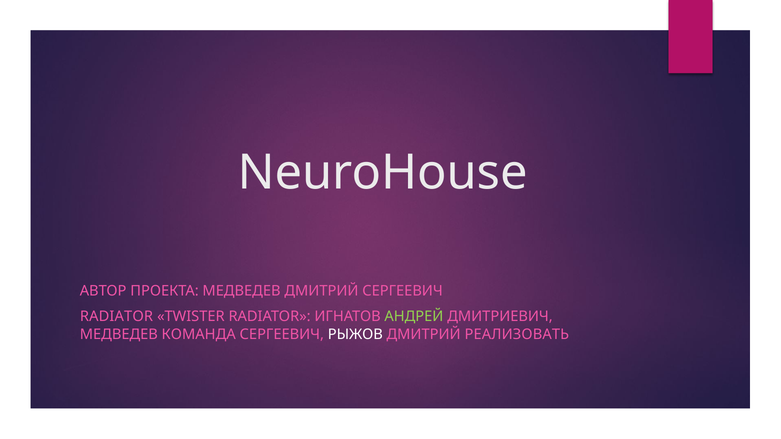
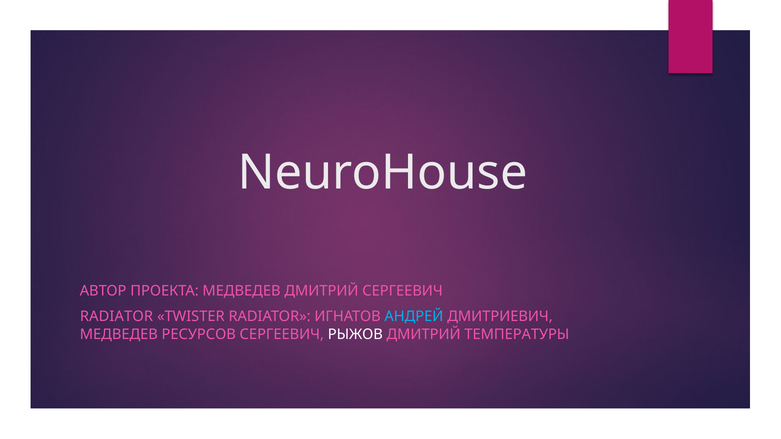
АНДРЕЙ colour: light green -> light blue (414, 317)
КОМАНДА: КОМАНДА -> РЕСУРСОВ (199, 334)
РЕАЛИЗОВАТЬ: РЕАЛИЗОВАТЬ -> ТЕМПЕРАТУРЫ (517, 334)
